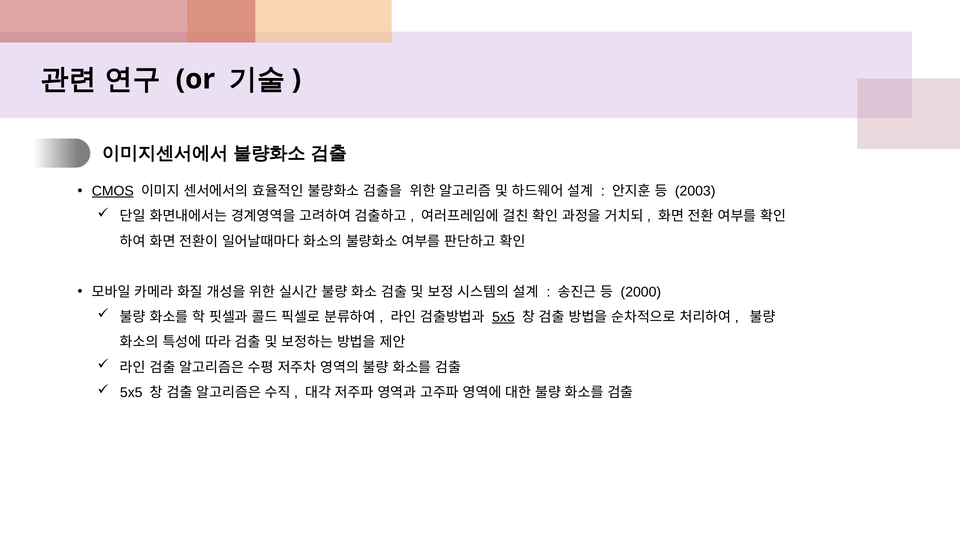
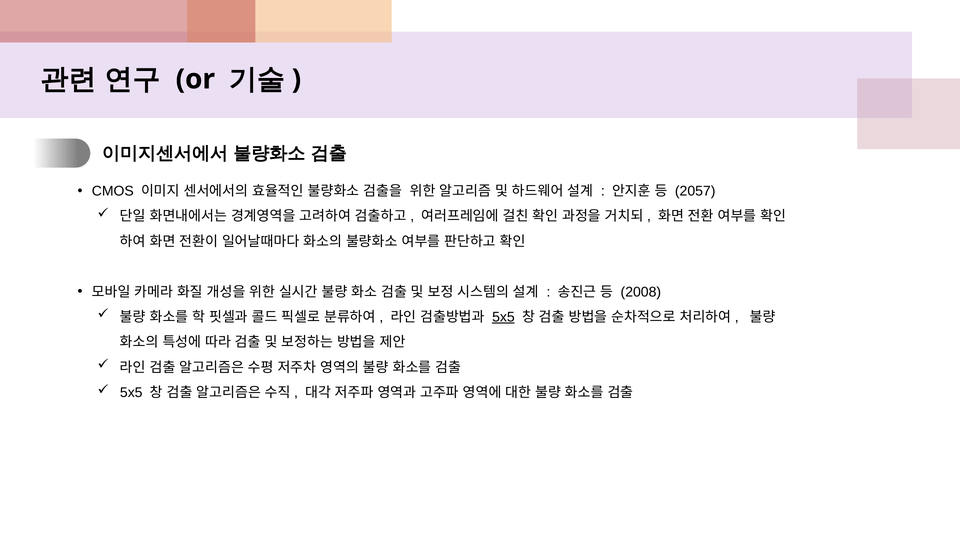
CMOS underline: present -> none (113, 191)
2003: 2003 -> 2057 (695, 191)
2000: 2000 -> 2008 (641, 292)
